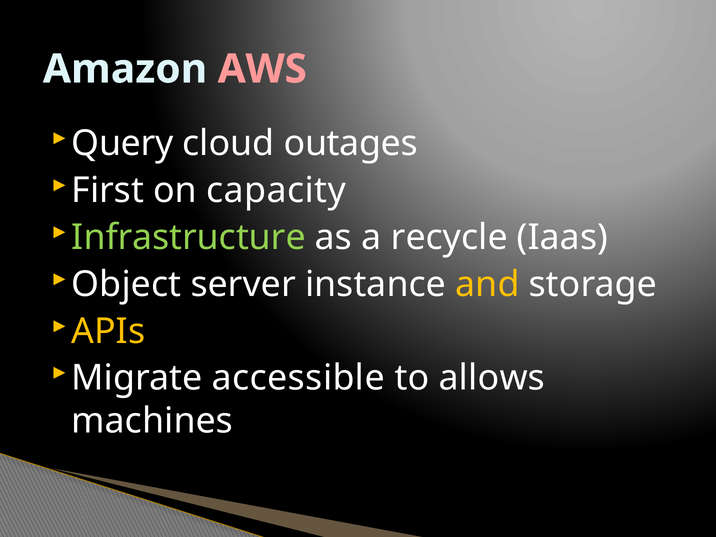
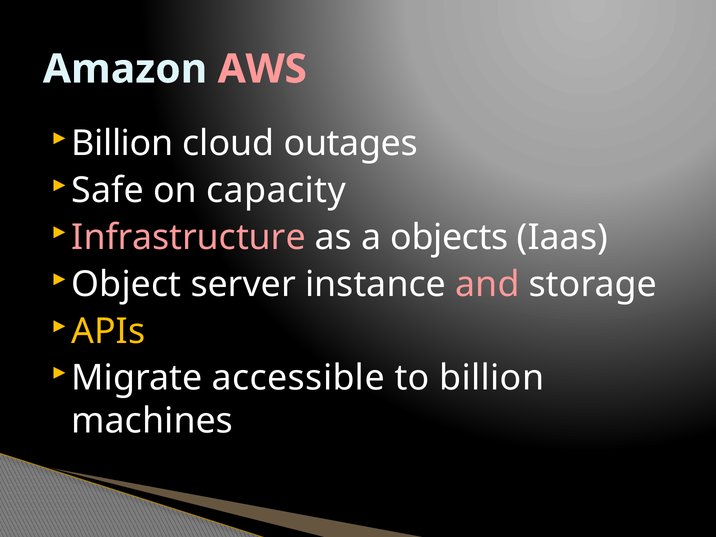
Query: Query -> Billion (122, 144)
First: First -> Safe (108, 190)
Infrastructure colour: light green -> pink (189, 237)
recycle: recycle -> objects (449, 237)
and colour: yellow -> pink (487, 284)
to allows: allows -> billion (492, 378)
